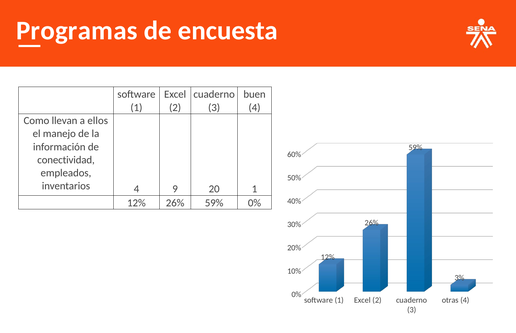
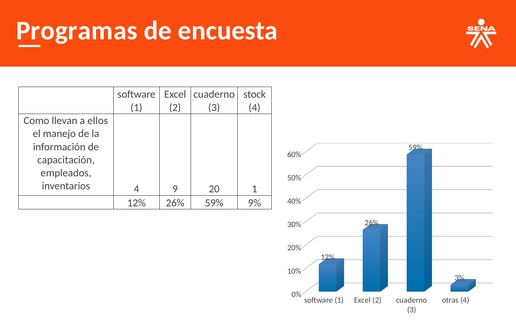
buen: buen -> stock (255, 94)
conectividad: conectividad -> capacitación (66, 160)
59% 0%: 0% -> 9% (255, 203)
